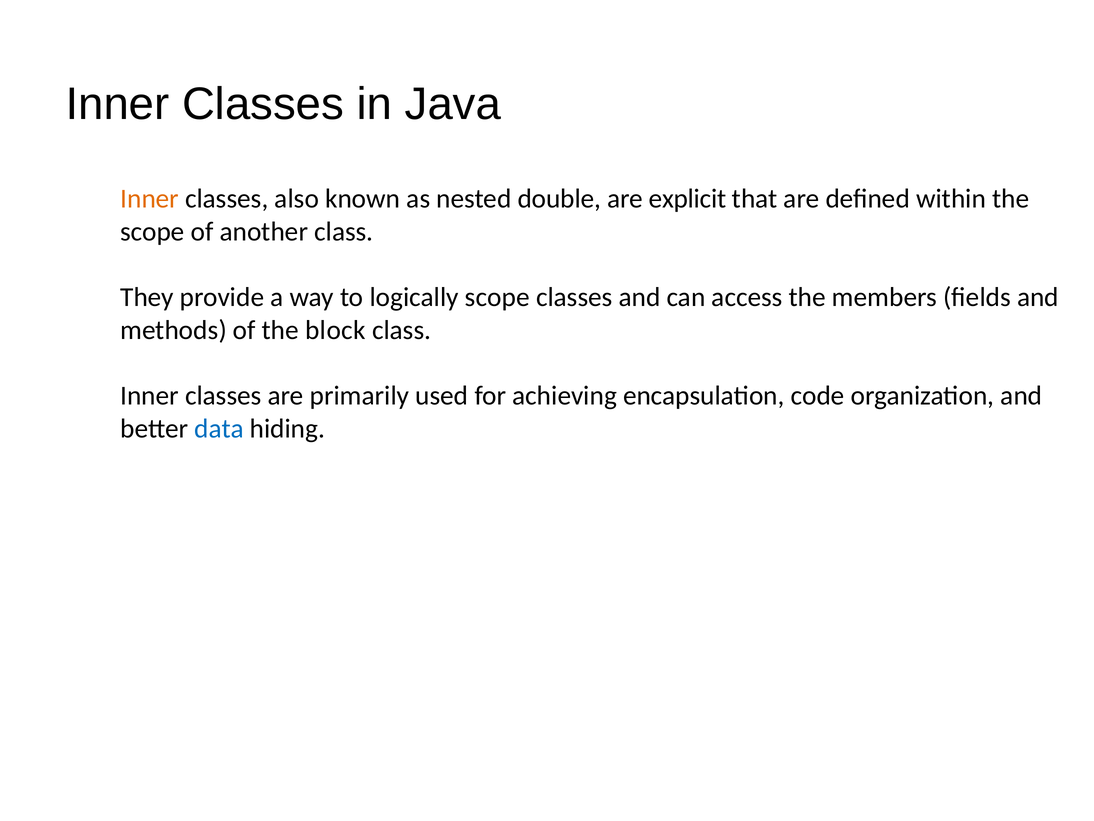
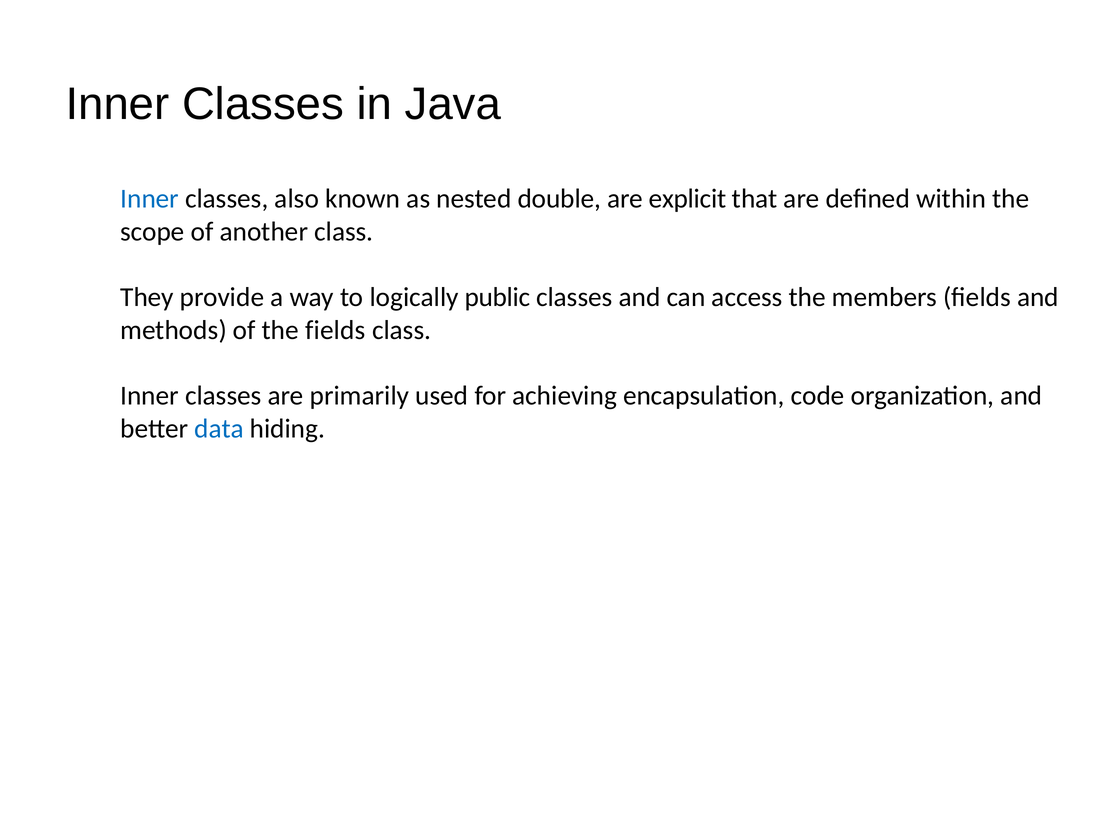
Inner colour: orange -> blue (150, 199)
logically scope: scope -> public (497, 297)
the block: block -> fields (335, 330)
